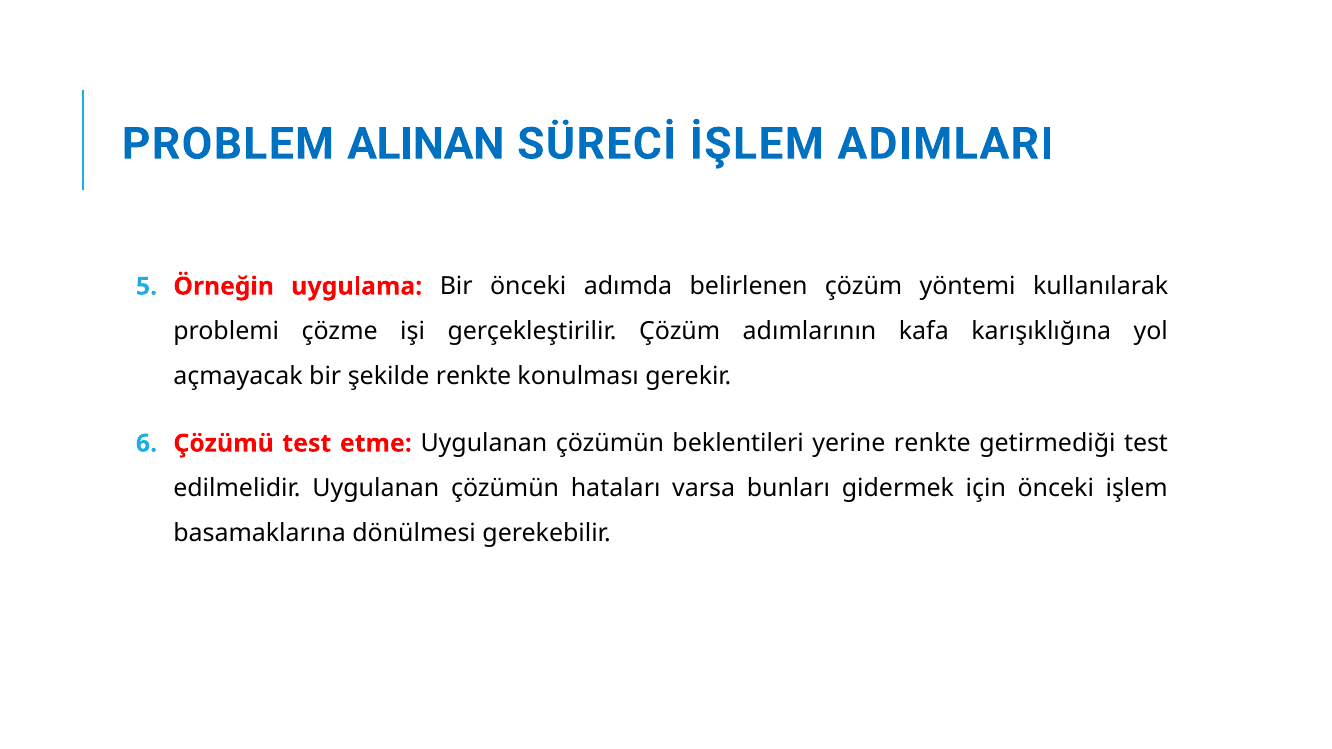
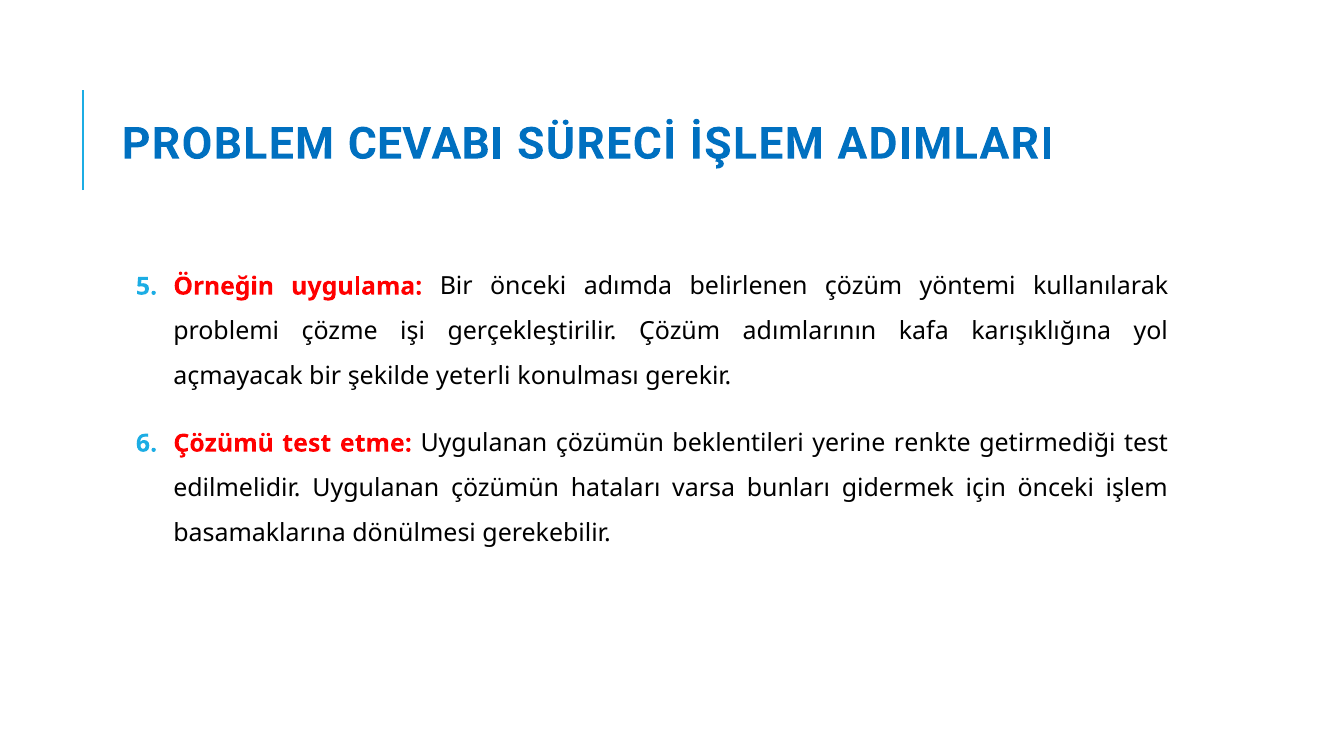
ALINAN: ALINAN -> CEVABI (425, 144)
şekilde renkte: renkte -> yeterli (473, 376)
